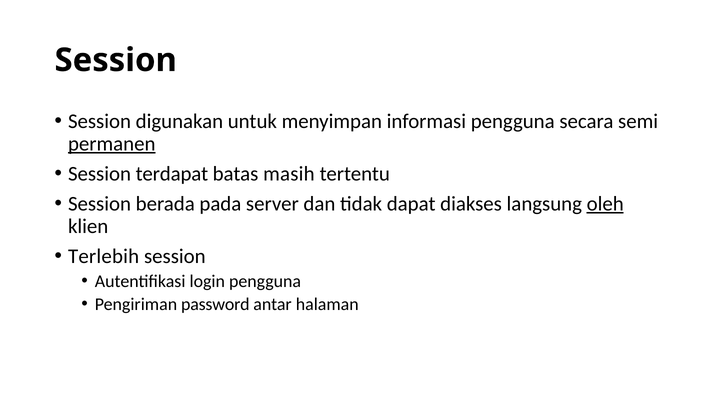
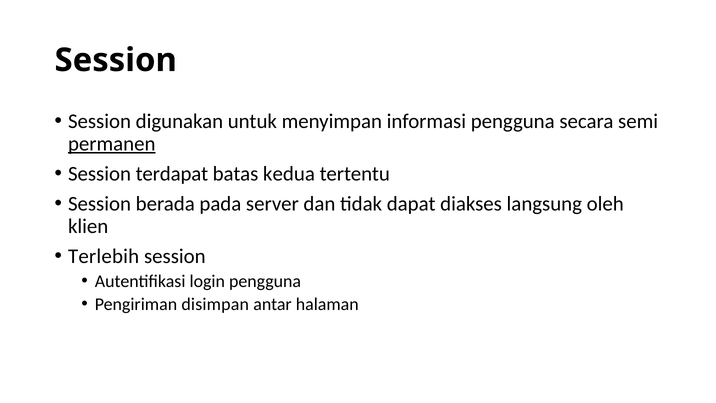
masih: masih -> kedua (289, 174)
oleh underline: present -> none (605, 204)
password: password -> disimpan (215, 304)
